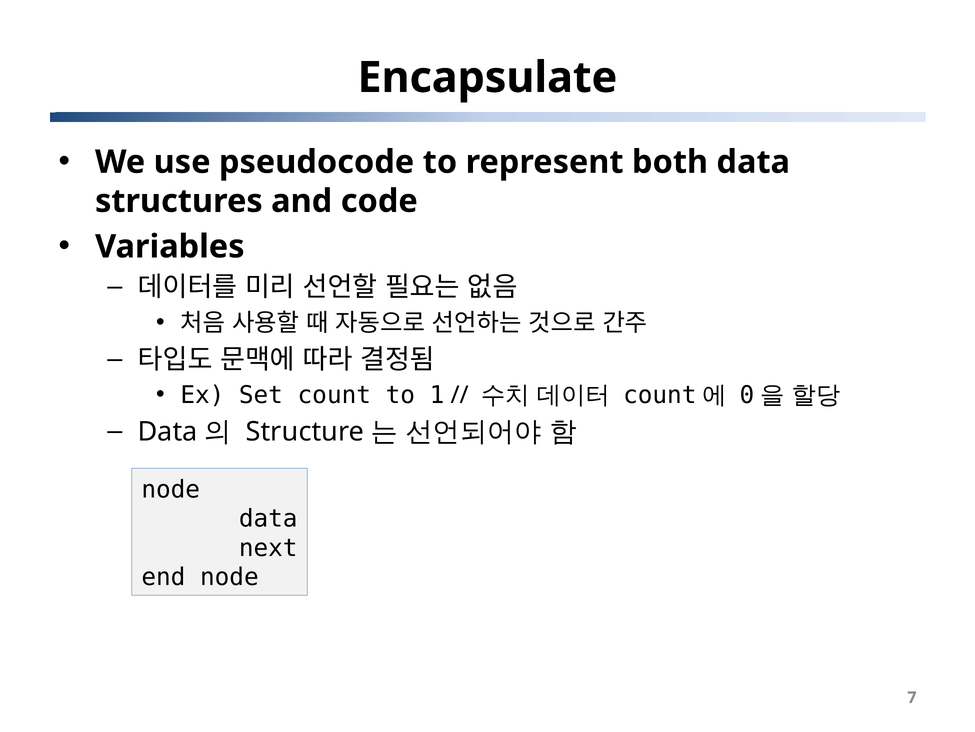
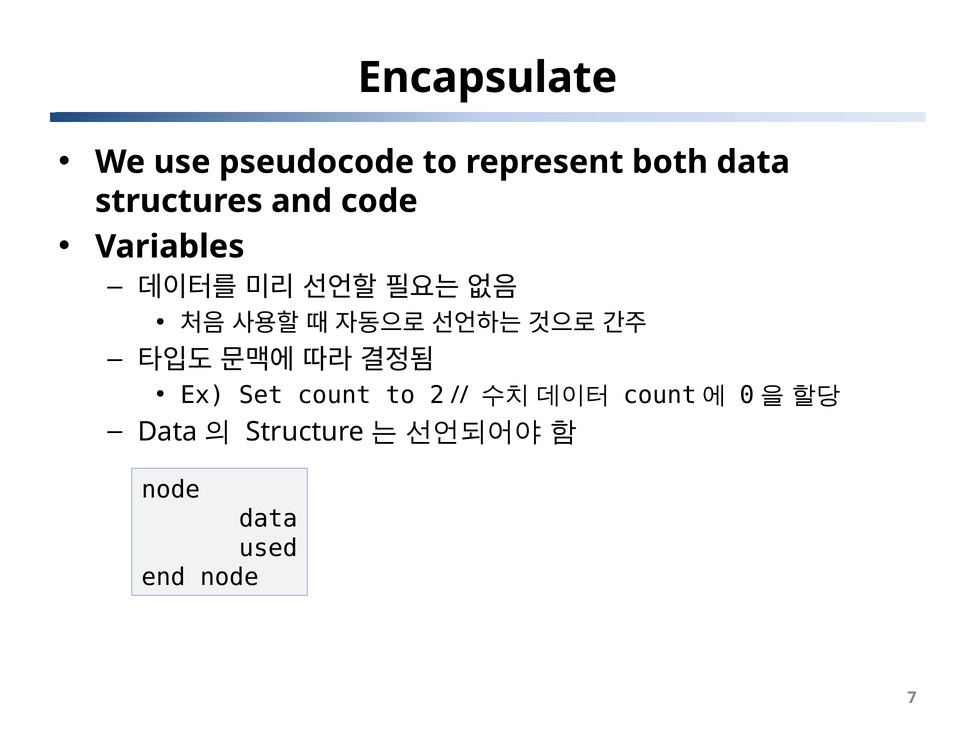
1: 1 -> 2 (437, 395)
next: next -> used (268, 548)
